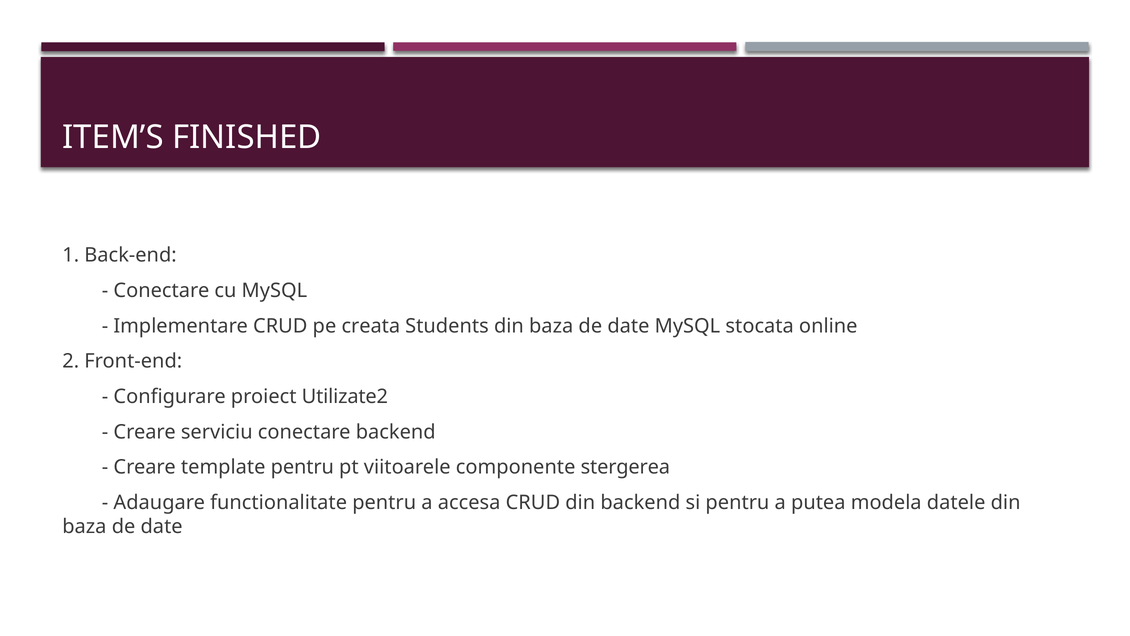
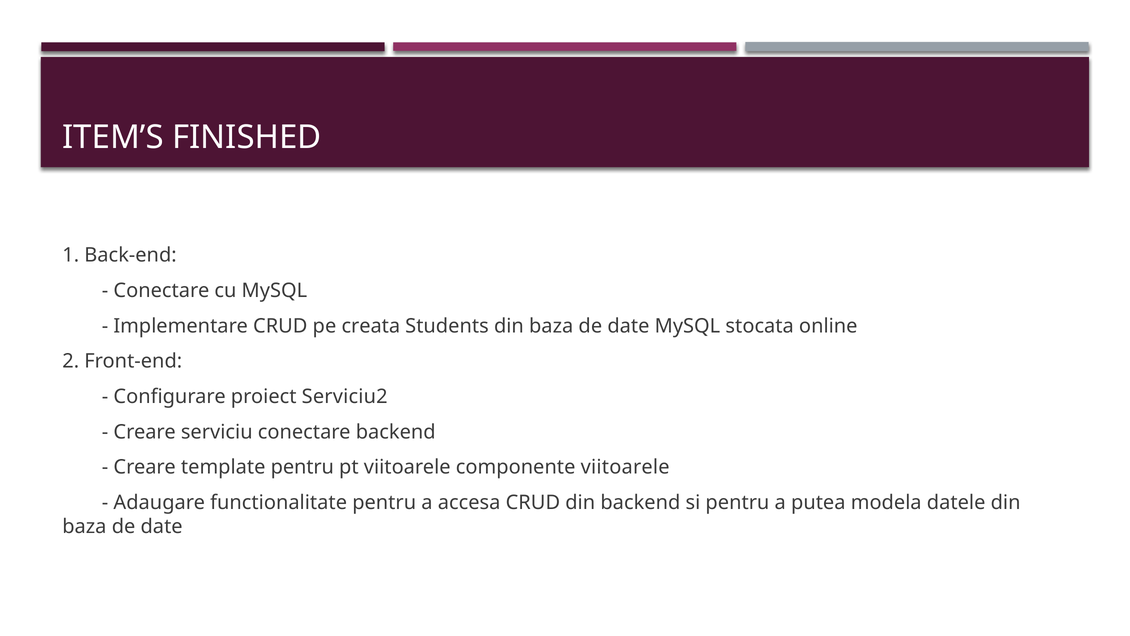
Utilizate2: Utilizate2 -> Serviciu2 (345, 396)
componente stergerea: stergerea -> viitoarele (625, 467)
